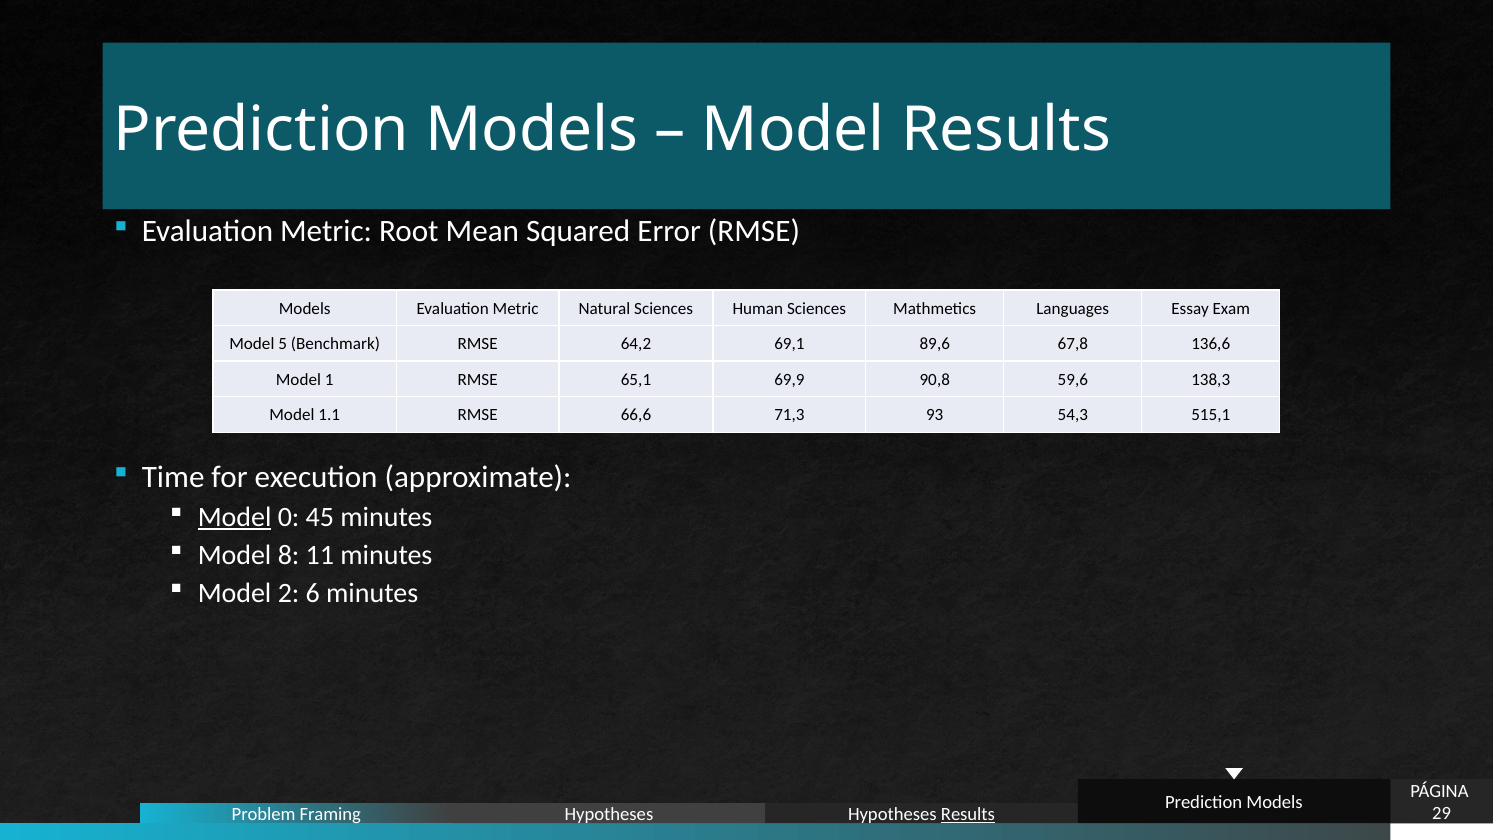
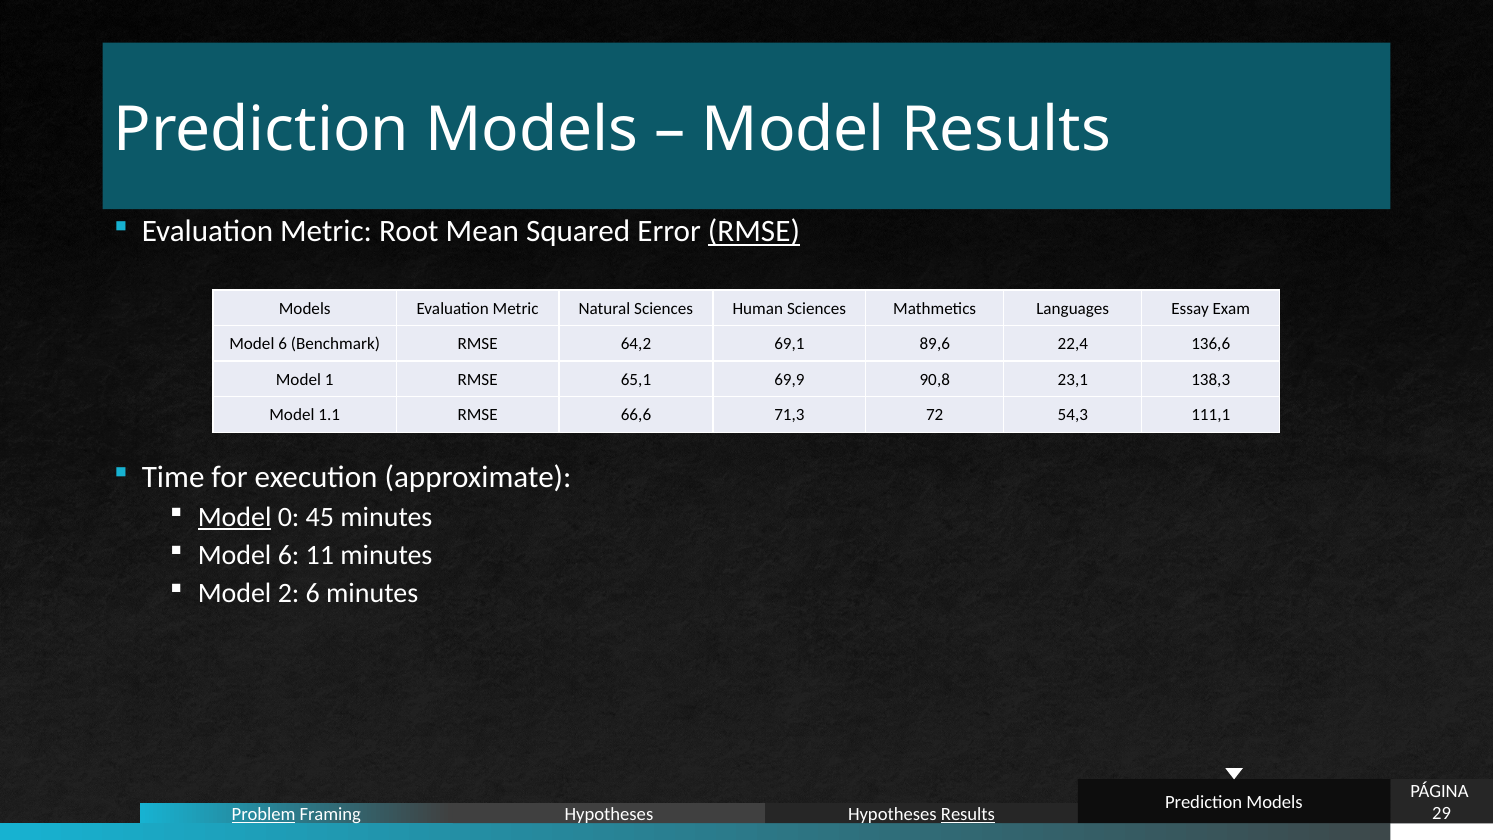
RMSE underline: none -> present (754, 231)
5: 5 -> 6 (283, 344)
67,8: 67,8 -> 22,4 (1073, 344)
59,6: 59,6 -> 23,1 (1073, 379)
93: 93 -> 72 (935, 415)
515,1: 515,1 -> 111,1 (1211, 415)
8: 8 -> 6 (289, 555)
Problem underline: none -> present (264, 814)
